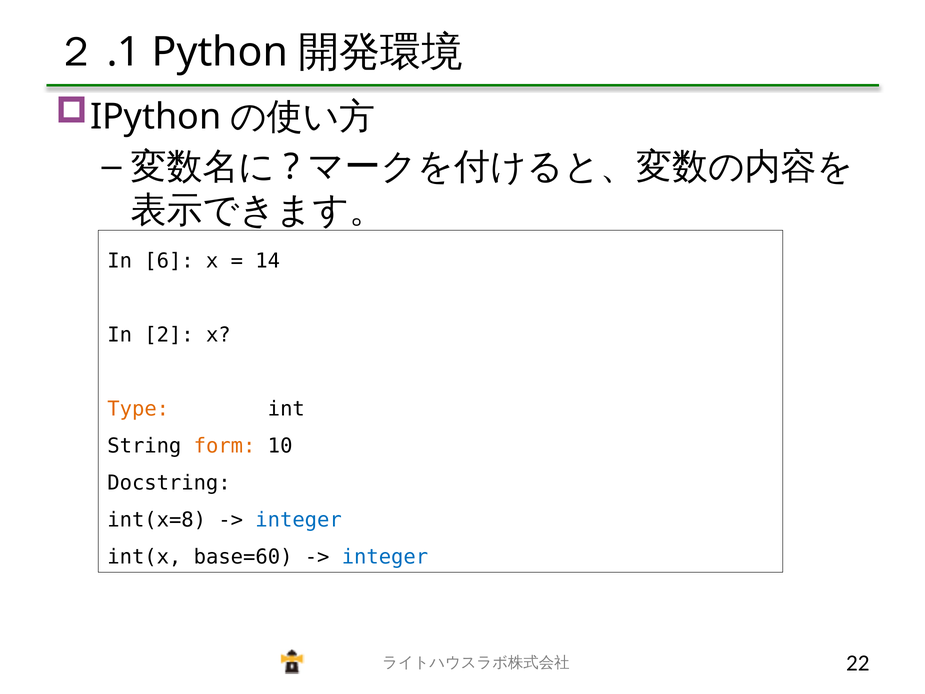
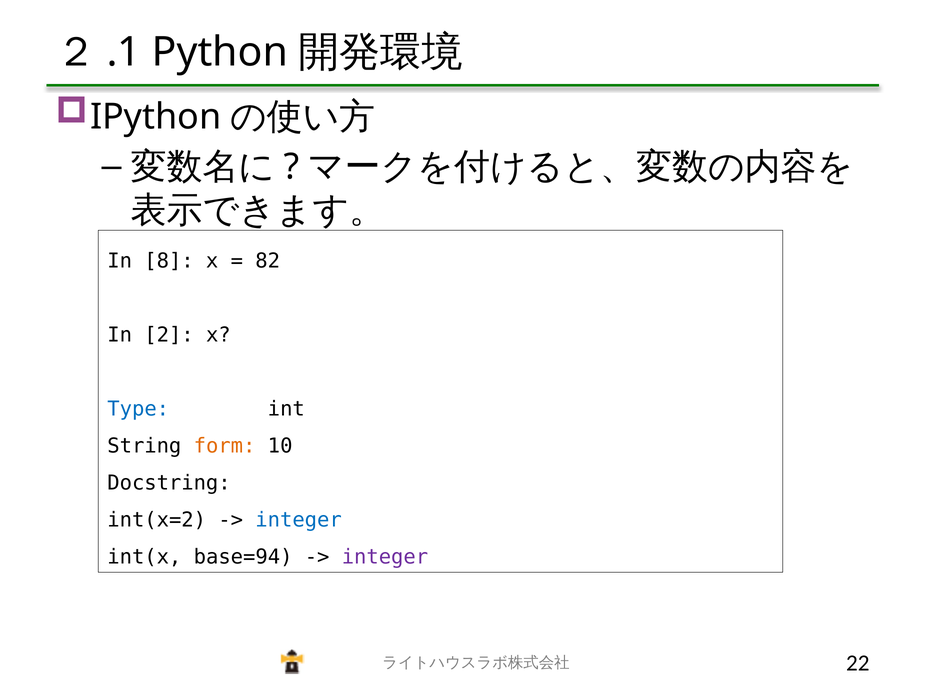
6: 6 -> 8 (169, 261)
14: 14 -> 82 (268, 261)
Type colour: orange -> blue (138, 409)
int(x=8: int(x=8 -> int(x=2 (157, 520)
base=60: base=60 -> base=94 (243, 557)
integer colour: blue -> purple (385, 557)
